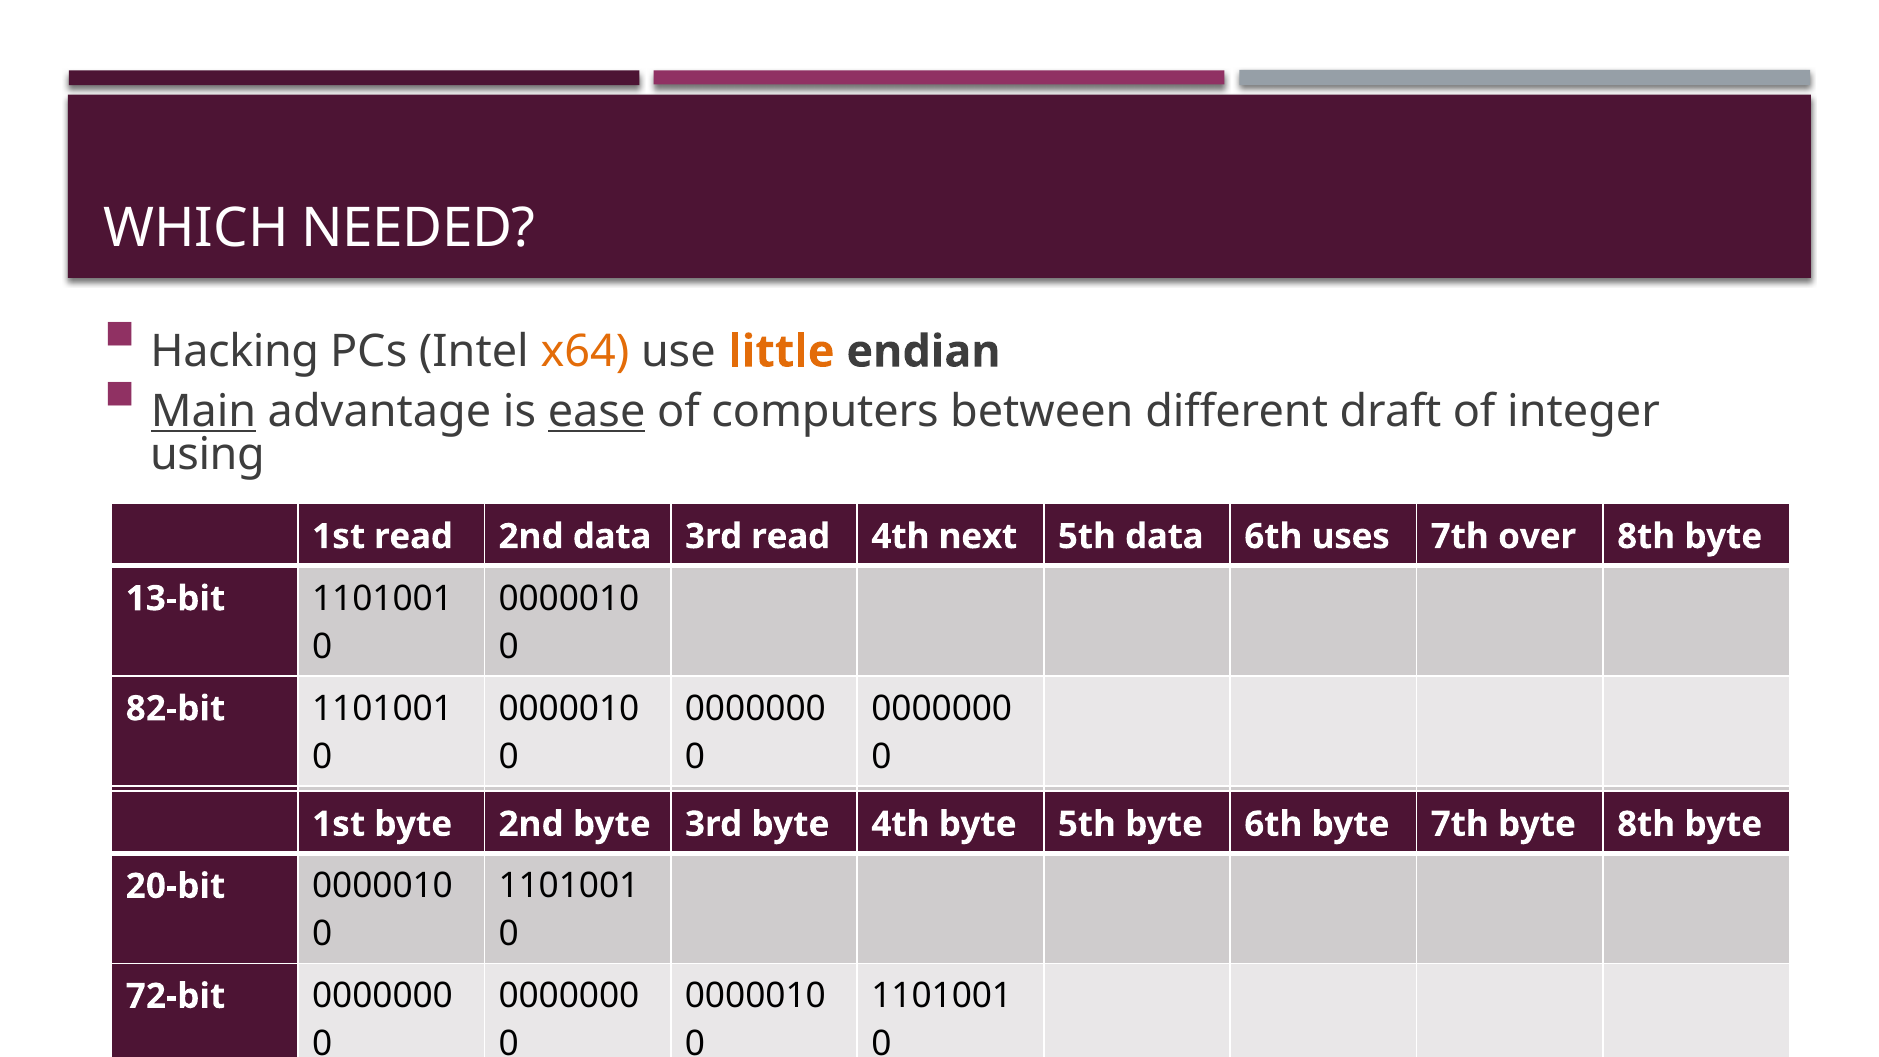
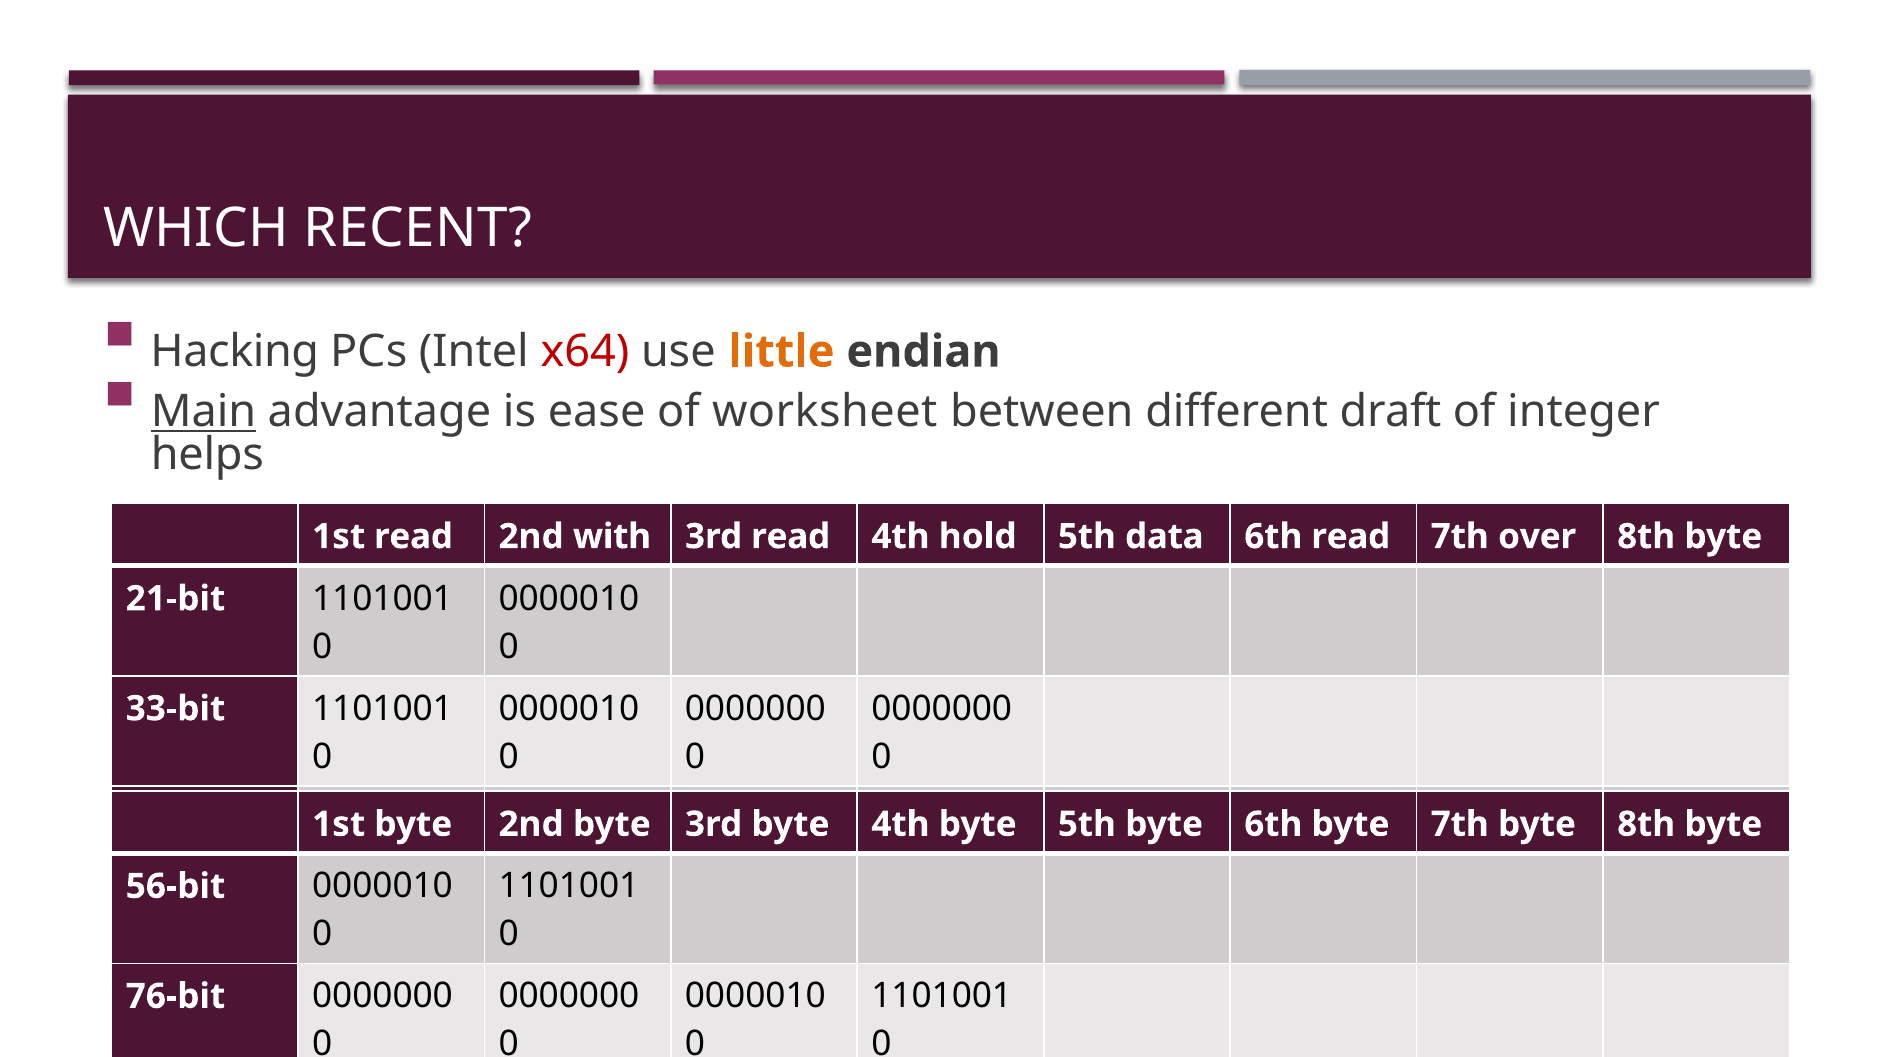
NEEDED: NEEDED -> RECENT (418, 228)
x64 colour: orange -> red (585, 352)
ease underline: present -> none (597, 412)
computers: computers -> worksheet (825, 412)
using: using -> helps (207, 455)
2nd data: data -> with (612, 537)
next: next -> hold (978, 537)
6th uses: uses -> read (1351, 537)
13-bit: 13-bit -> 21-bit (175, 599)
82-bit: 82-bit -> 33-bit (175, 709)
20-bit: 20-bit -> 56-bit (175, 886)
72-bit: 72-bit -> 76-bit (175, 996)
